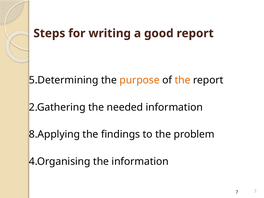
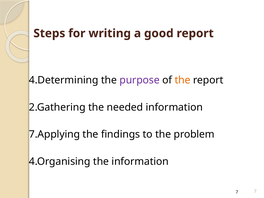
5.Determining: 5.Determining -> 4.Determining (64, 80)
purpose colour: orange -> purple (140, 80)
8.Applying: 8.Applying -> 7.Applying (54, 134)
